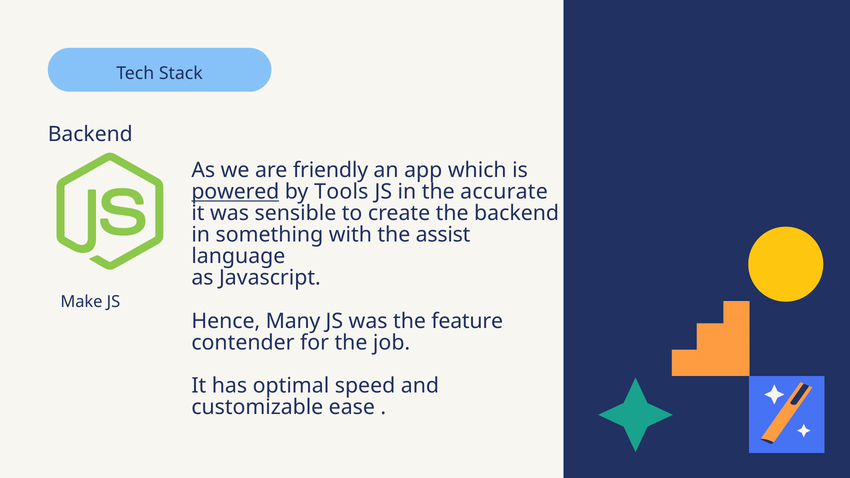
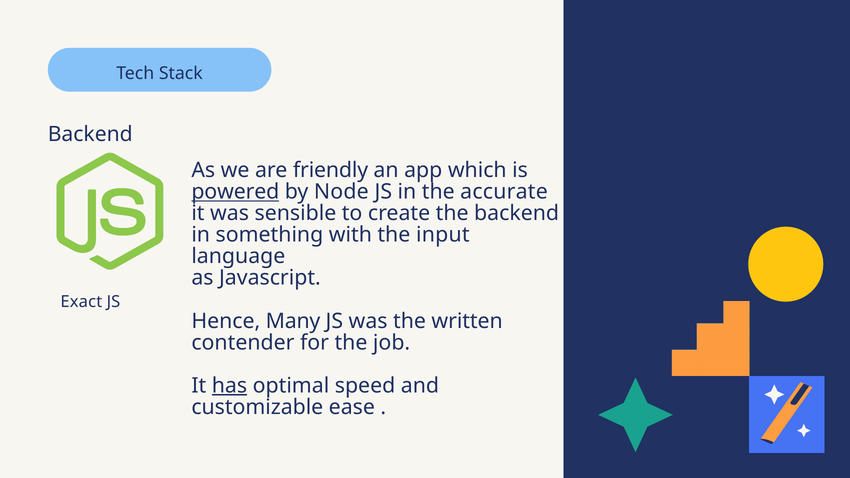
Tools: Tools -> Node (341, 192)
assist: assist -> input (443, 235)
Make: Make -> Exact (81, 302)
feature: feature -> written (467, 321)
has underline: none -> present (229, 386)
